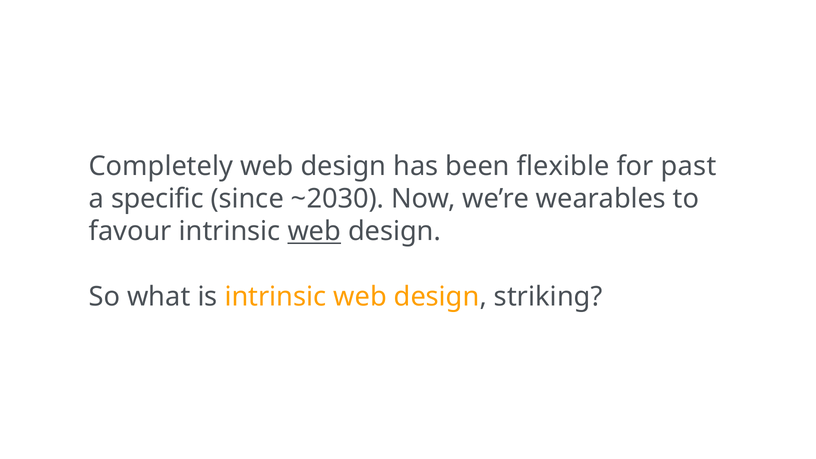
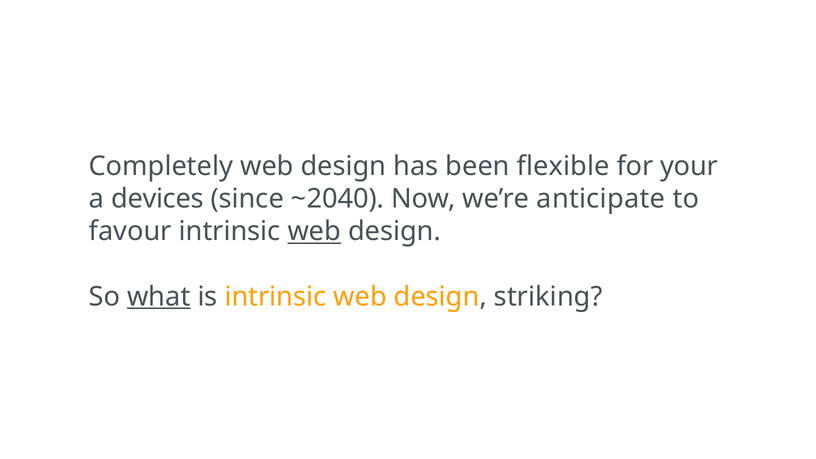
past: past -> your (689, 166)
specific: specific -> devices (157, 199)
~2030: ~2030 -> ~2040 (338, 199)
wearables: wearables -> anticipate (601, 199)
what underline: none -> present (159, 297)
